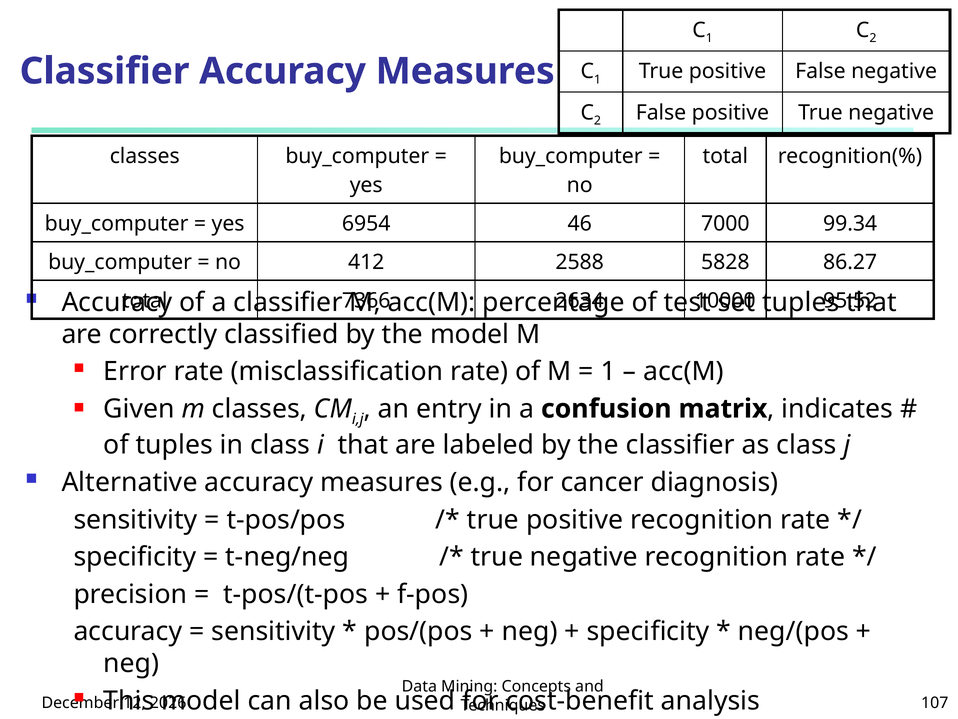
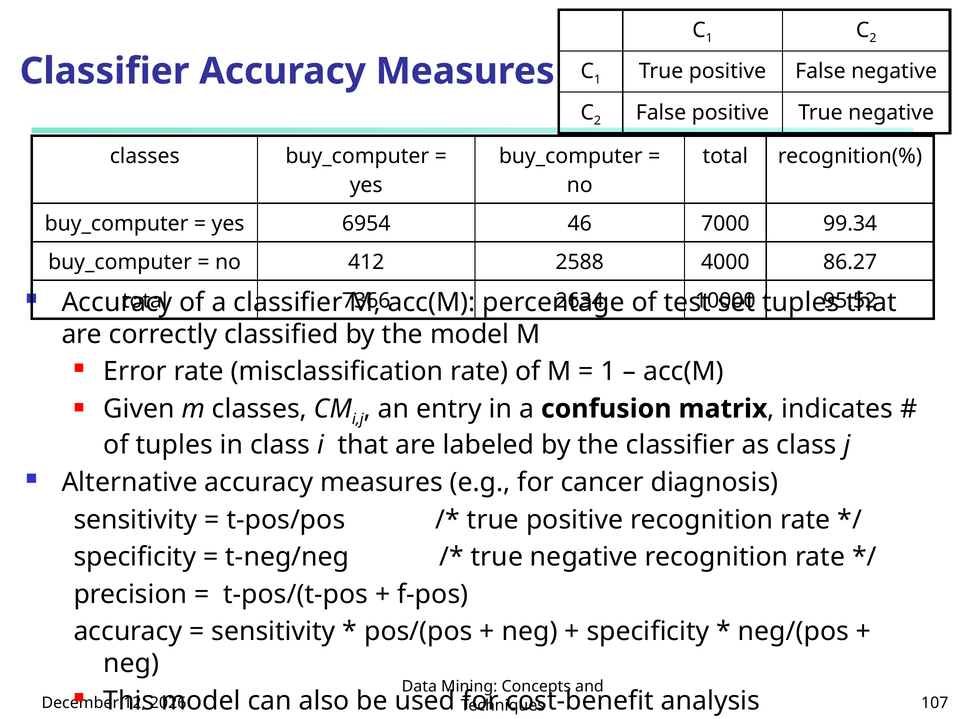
5828: 5828 -> 4000 (725, 262)
